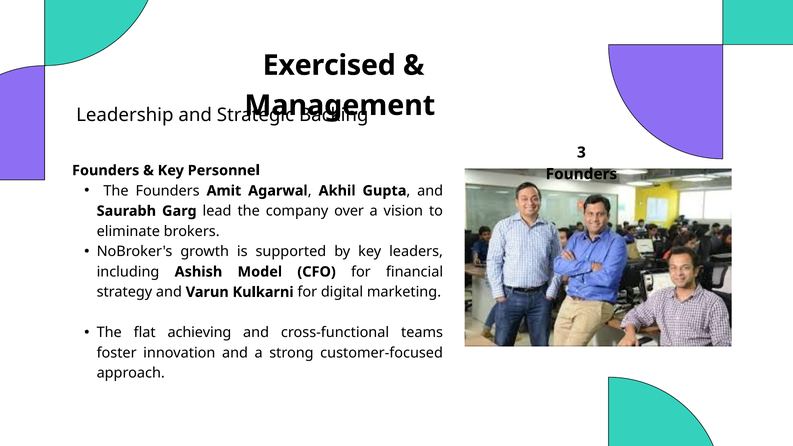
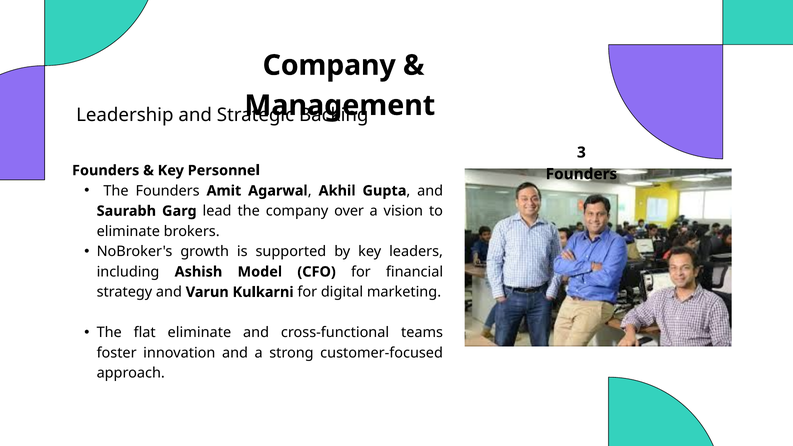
Exercised: Exercised -> Company (329, 65)
flat achieving: achieving -> eliminate (199, 333)
